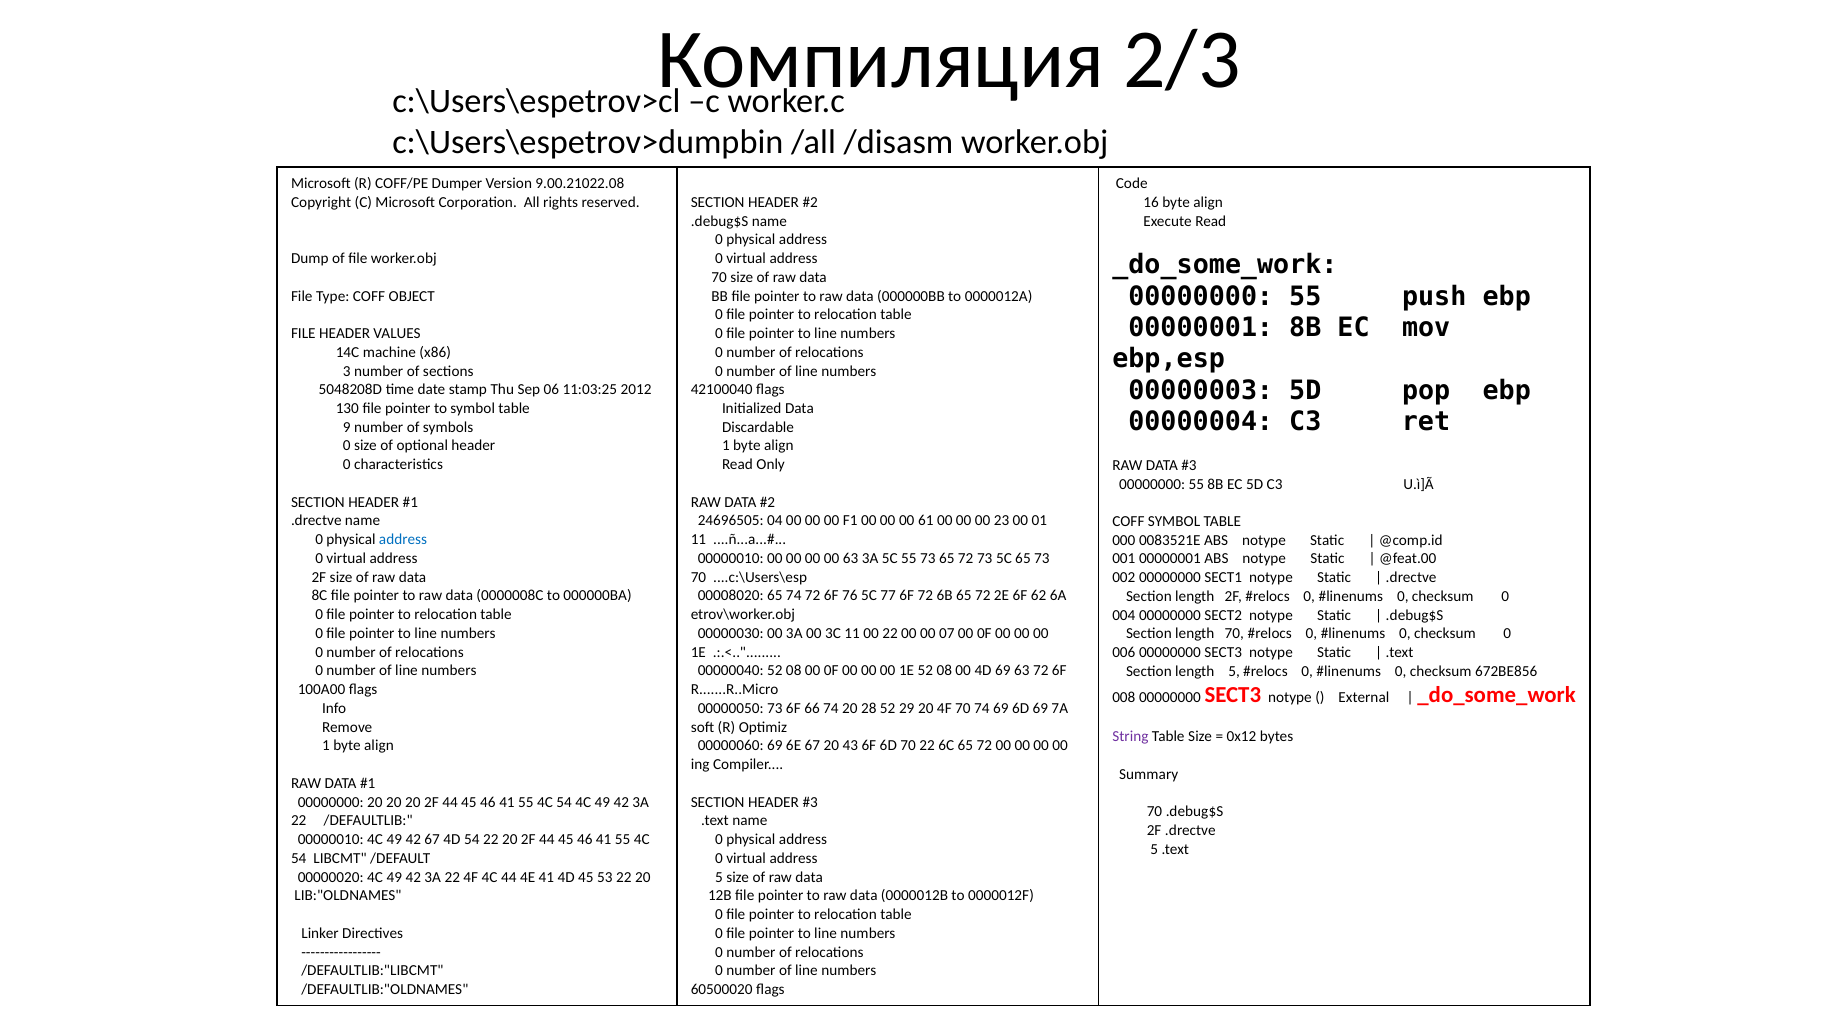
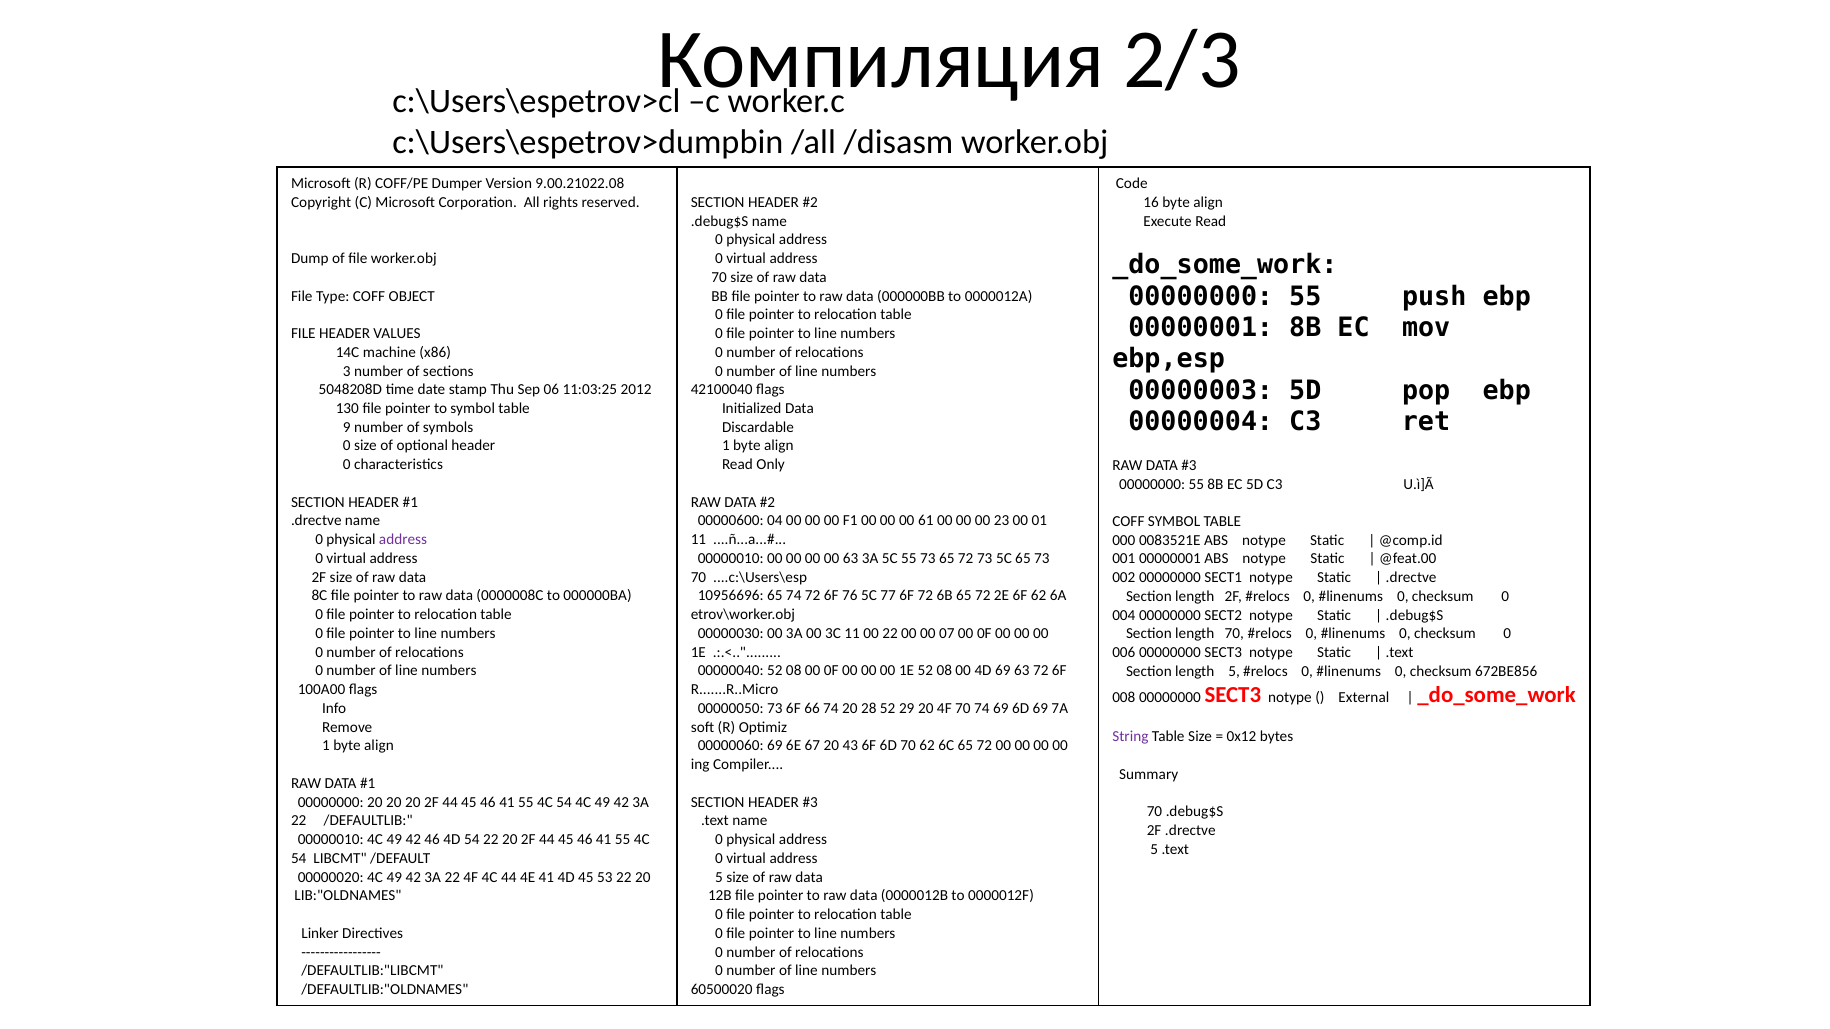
24696505: 24696505 -> 00000600 (731, 521)
address colour: blue -> purple (403, 540)
00008020: 00008020 -> 10956696 (731, 596)
70 22: 22 -> 62 (927, 746)
42 67: 67 -> 46 (432, 840)
